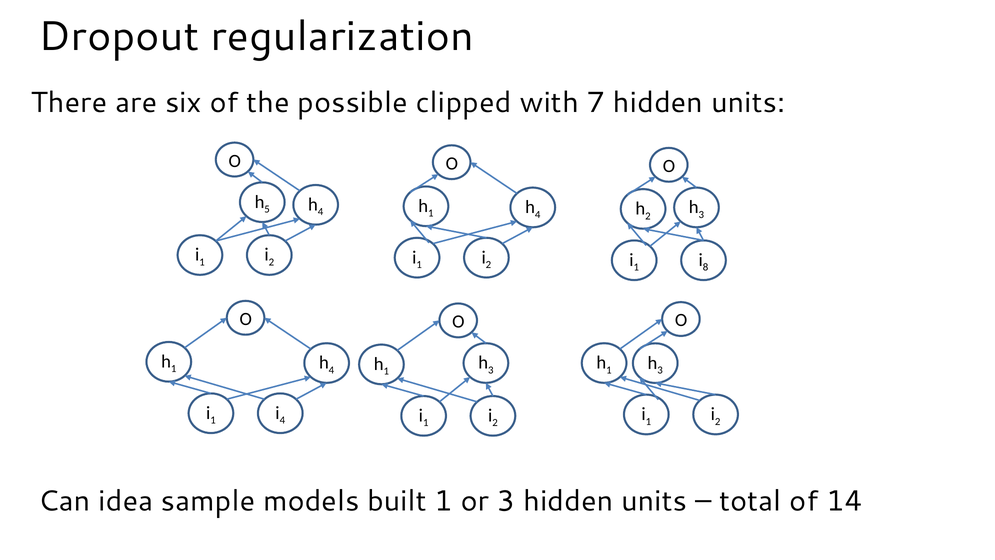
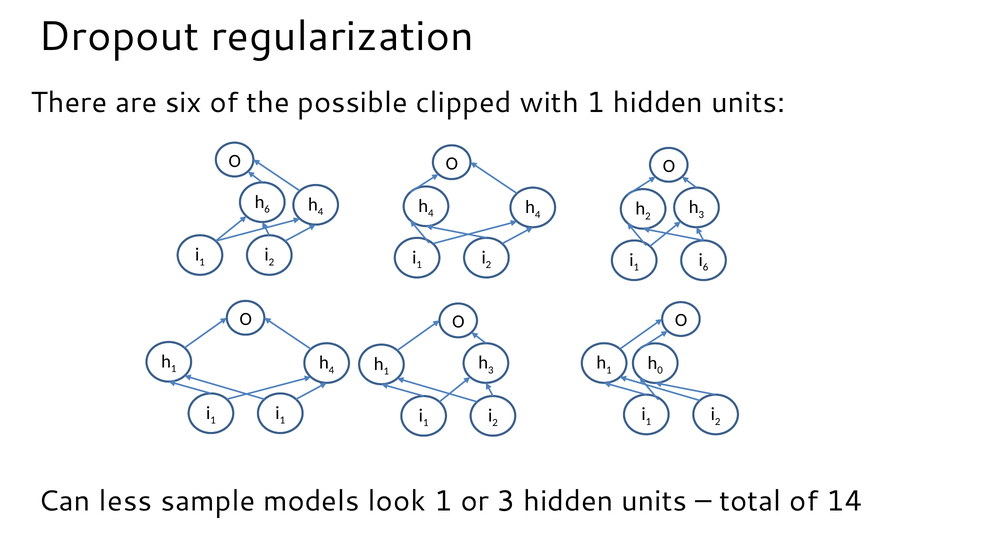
with 7: 7 -> 1 (596, 103)
5: 5 -> 6 (267, 209)
1: 1 -> 4 (431, 213)
8: 8 -> 6 (706, 267)
3: 3 -> 0 (660, 370)
4: 4 -> 1 (282, 420)
idea: idea -> less (126, 501)
built: built -> look (397, 501)
